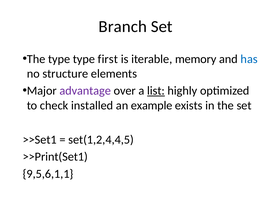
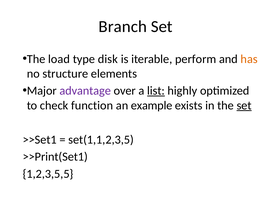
The type: type -> load (59, 59)
first: first -> disk (108, 59)
memory: memory -> perform (196, 59)
has colour: blue -> orange (249, 59)
installed: installed -> function (92, 106)
set underline: none -> present (244, 106)
set(1,2,4,4,5: set(1,2,4,4,5 -> set(1,1,2,3,5 (101, 140)
9,5,6,1,1: 9,5,6,1,1 -> 1,2,3,5,5 (48, 174)
